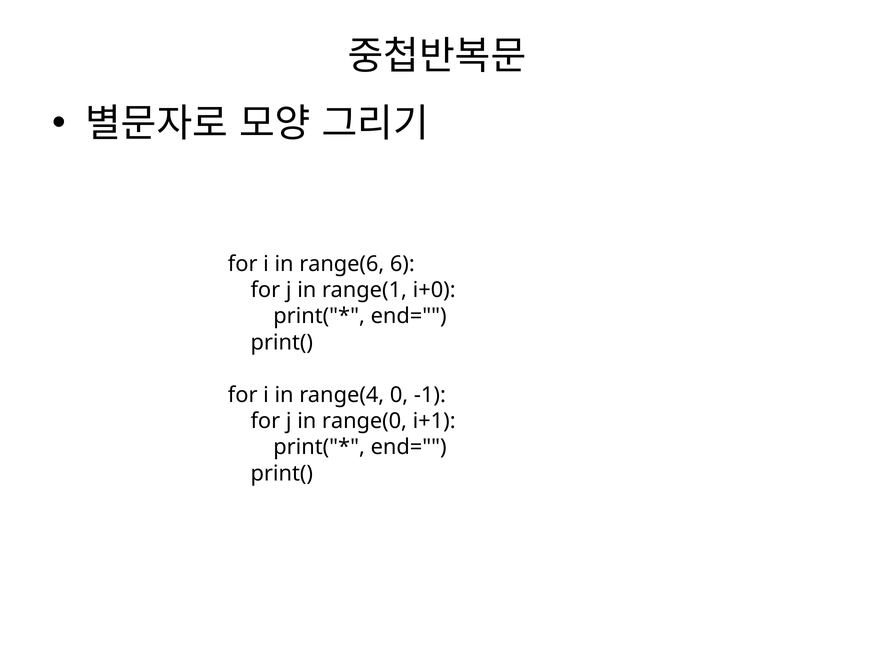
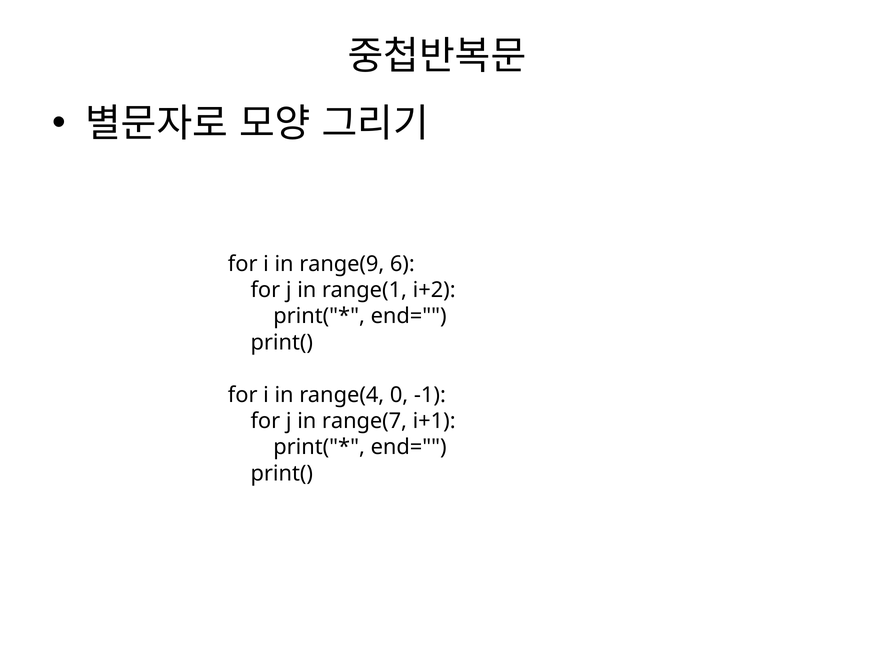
range(6: range(6 -> range(9 (342, 264)
i+0: i+0 -> i+2 (434, 290)
range(0: range(0 -> range(7 (364, 421)
